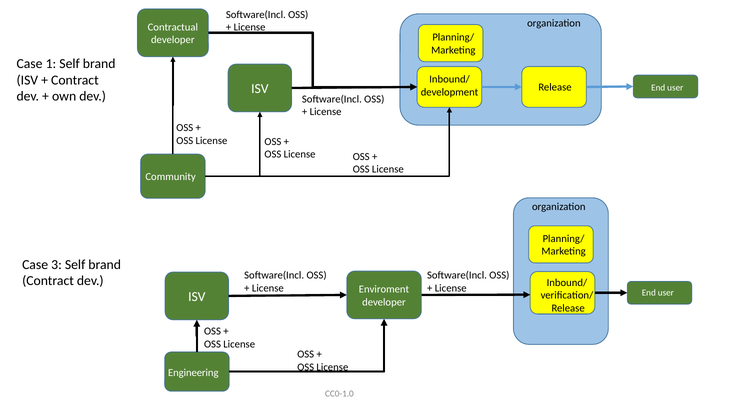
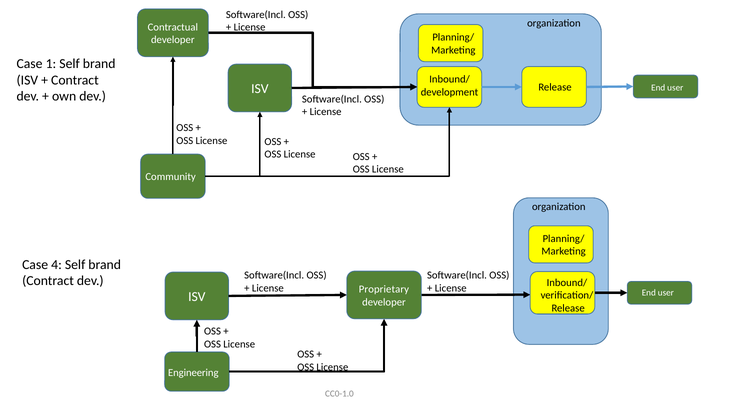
3: 3 -> 4 (57, 265)
Enviroment: Enviroment -> Proprietary (384, 289)
